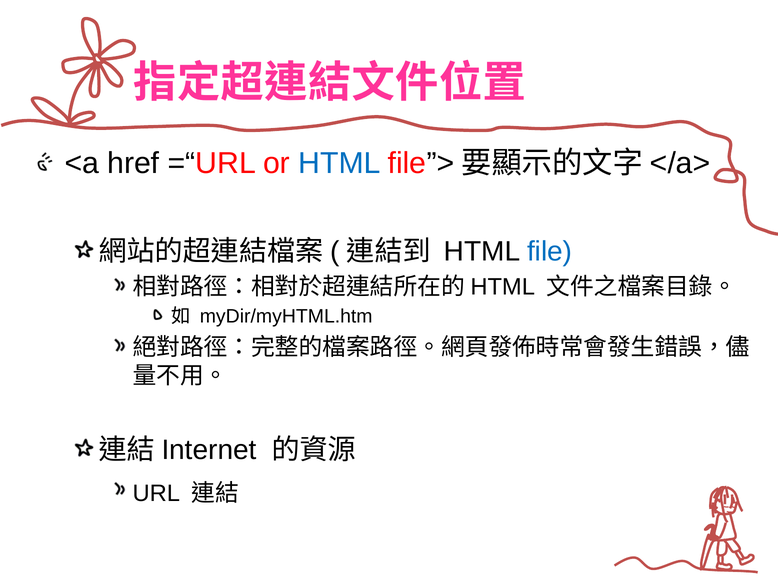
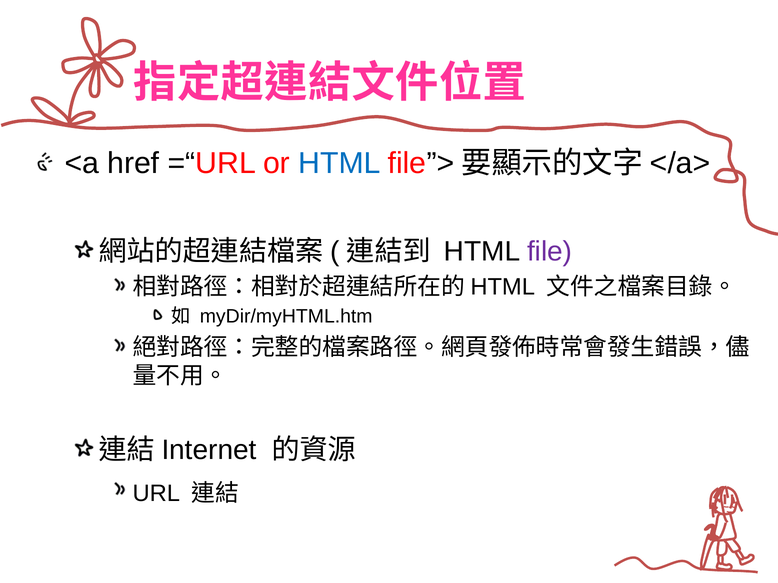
file colour: blue -> purple (550, 252)
